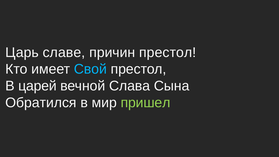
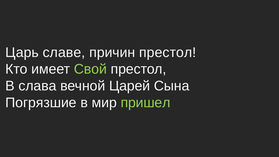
Свой colour: light blue -> light green (90, 69)
царей: царей -> слава (37, 86)
Слава: Слава -> Царей (130, 86)
Обратился: Обратился -> Погрязшие (41, 103)
